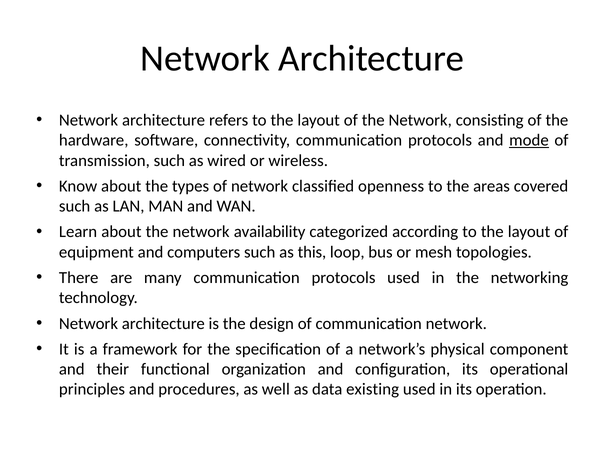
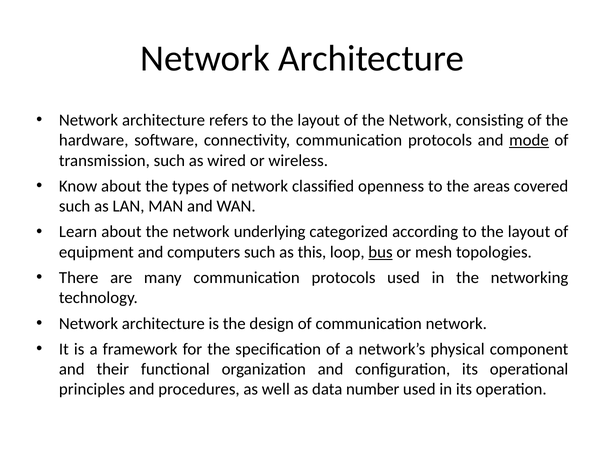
availability: availability -> underlying (270, 232)
bus underline: none -> present (381, 252)
existing: existing -> number (373, 389)
